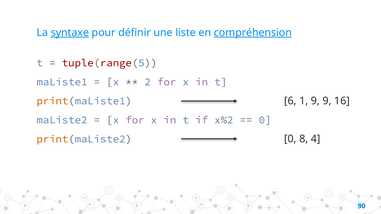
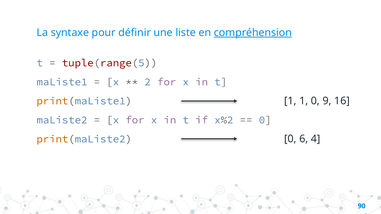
syntaxe underline: present -> none (70, 33)
6: 6 -> 1 (290, 101)
1 9: 9 -> 0 (315, 101)
8: 8 -> 6 (304, 139)
